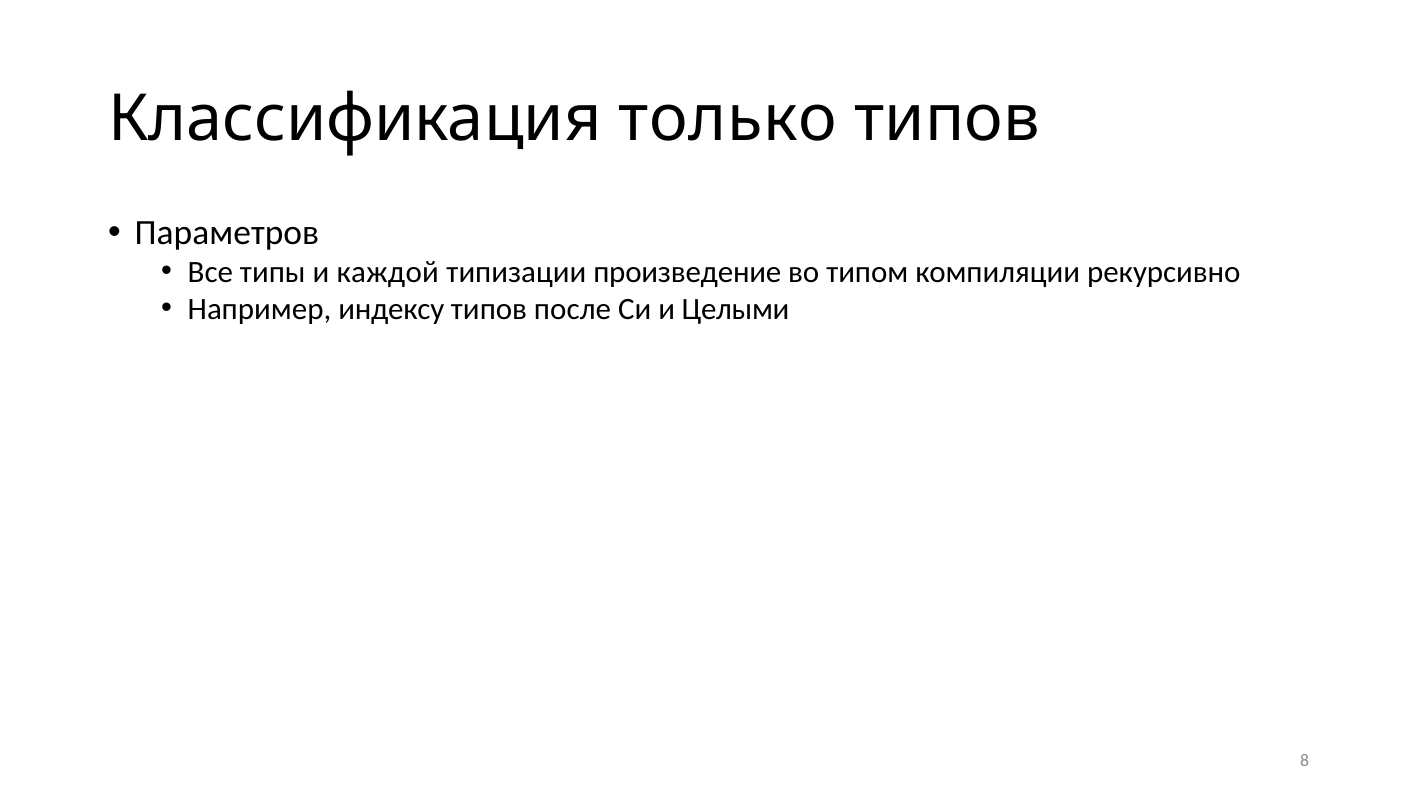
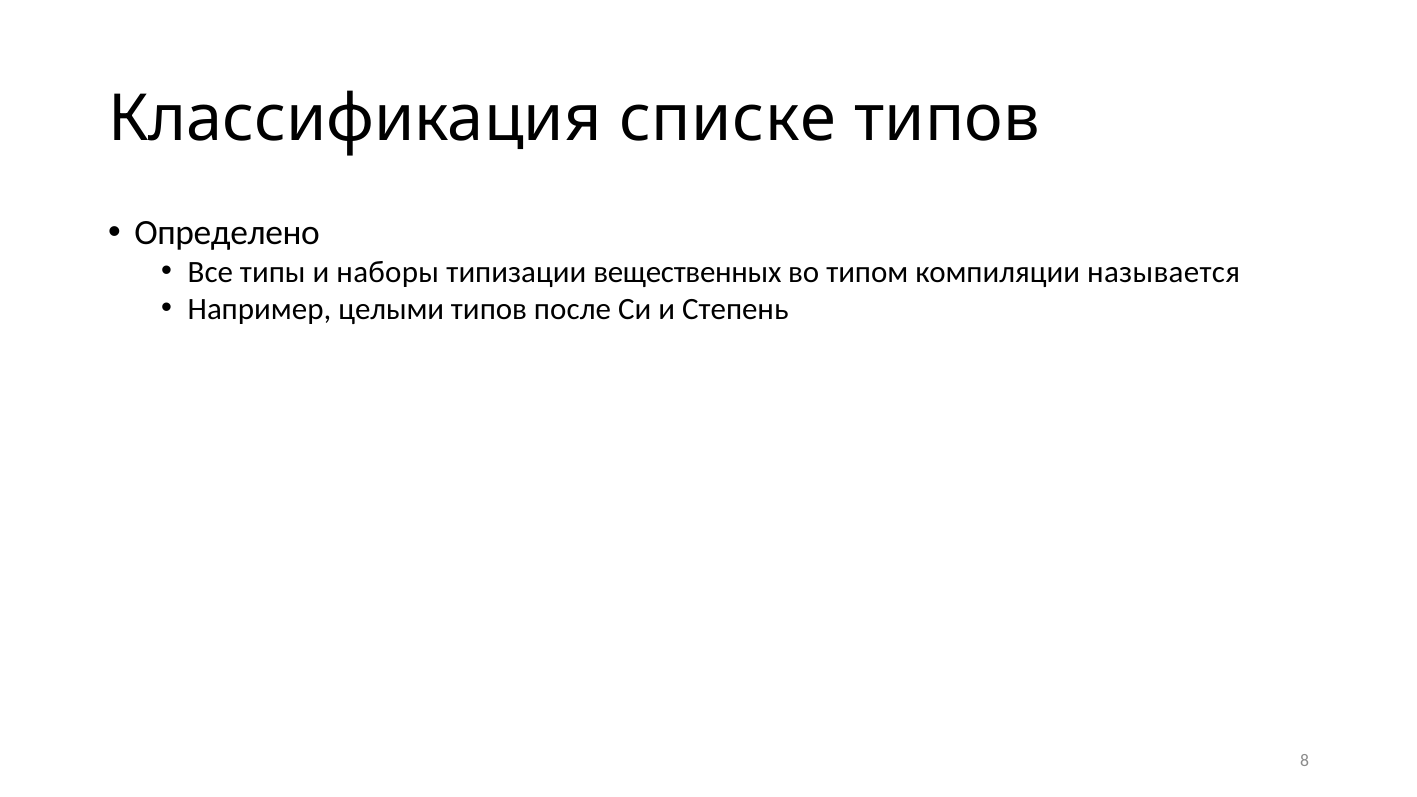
Классификация только: только -> списке (728, 119)
Параметров: Параметров -> Определено (227, 233)
каждой: каждой -> наборы (388, 272)
произведение: произведение -> вещественных (687, 272)
рекурсивно: рекурсивно -> называется (1164, 272)
индексу: индексу -> целыми (391, 309)
Целыми: Целыми -> Степень (735, 309)
